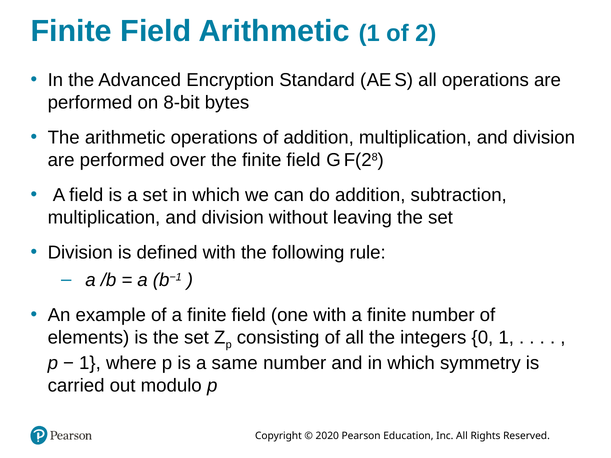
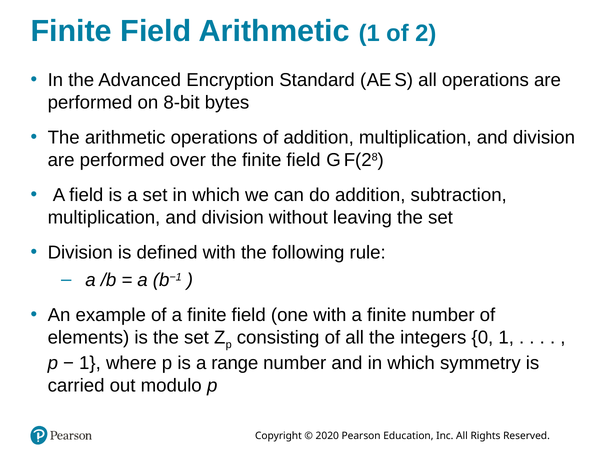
same: same -> range (235, 363)
